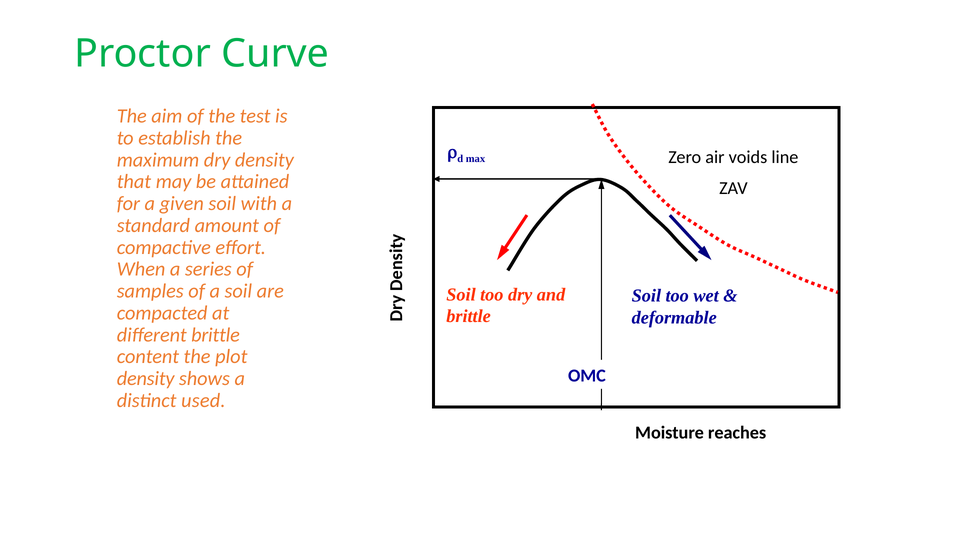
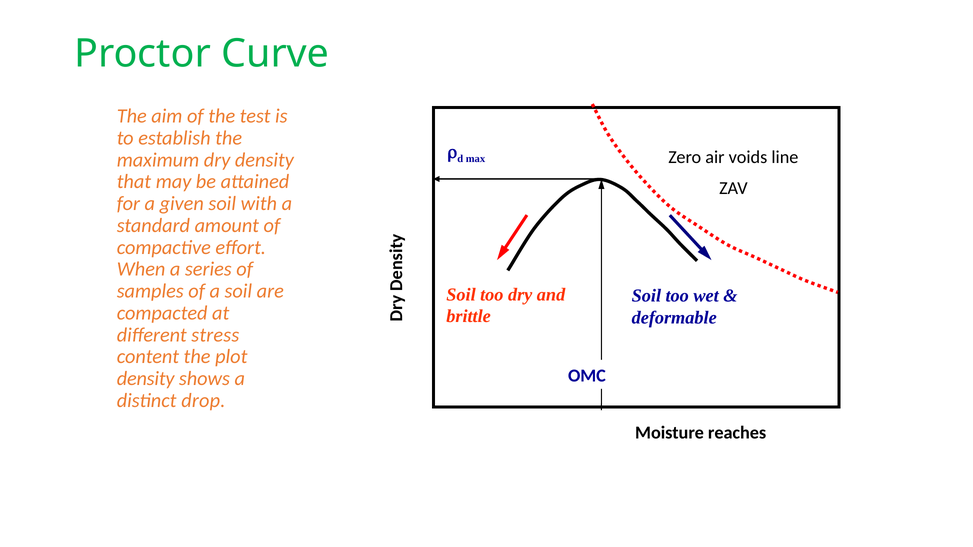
different brittle: brittle -> stress (215, 335)
used: used -> drop (203, 401)
